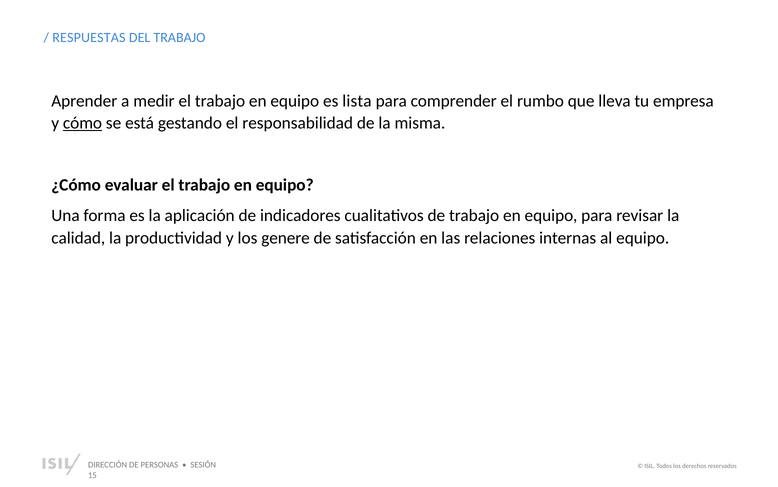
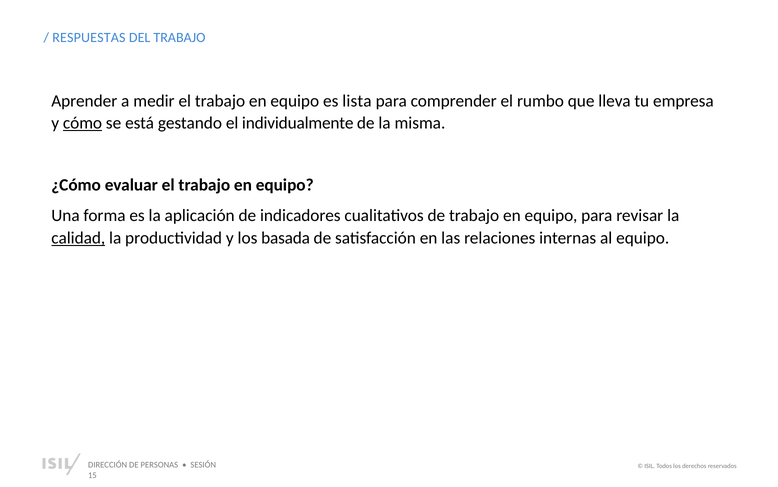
responsabilidad: responsabilidad -> individualmente (298, 123)
calidad underline: none -> present (78, 238)
genere: genere -> basada (286, 238)
